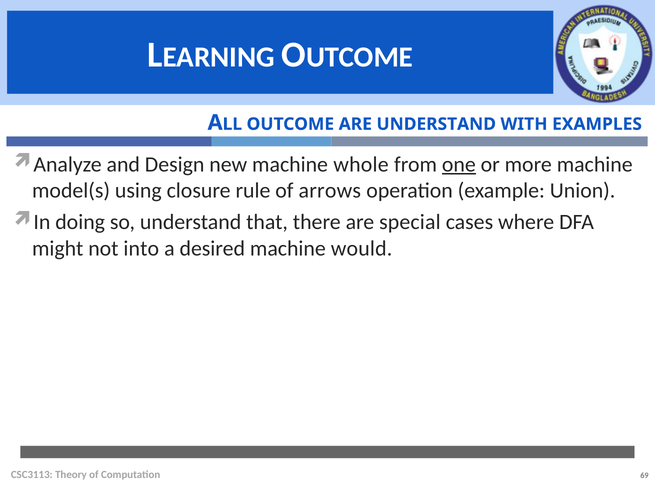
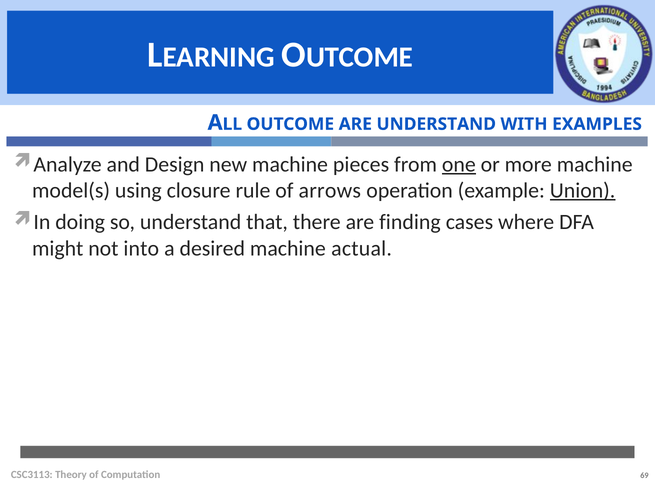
whole: whole -> pieces (361, 164)
Union underline: none -> present (583, 191)
special: special -> finding (410, 222)
would: would -> actual (362, 248)
